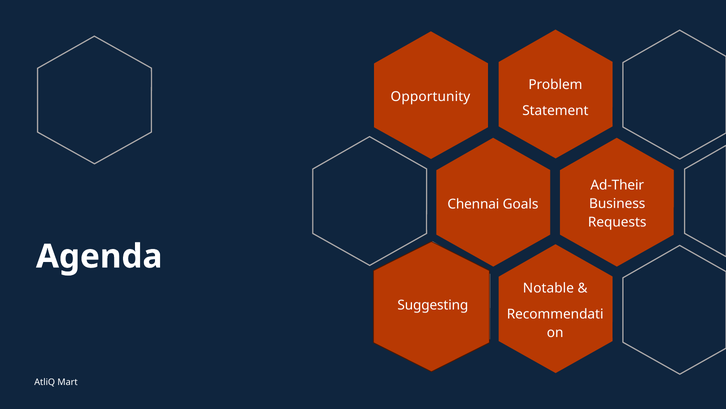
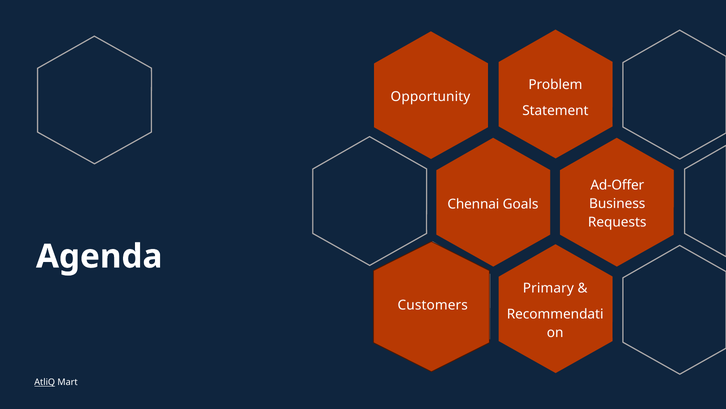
Ad-Their: Ad-Their -> Ad-Offer (617, 185)
Notable: Notable -> Primary (548, 288)
Suggesting: Suggesting -> Customers (433, 305)
AtliQ underline: none -> present (45, 382)
